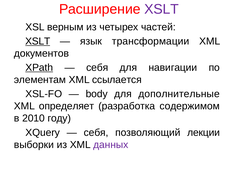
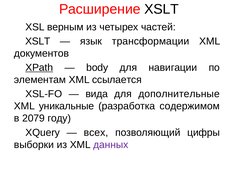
XSLT colour: purple -> black (162, 9)
XSLT underline: present -> none (38, 41)
себя: себя -> body (97, 68)
body: body -> вида (97, 94)
определяет: определяет -> уникальные (66, 106)
2010: 2010 -> 2079 (33, 119)
себя: себя -> всех (96, 133)
лекции: лекции -> цифры (204, 133)
